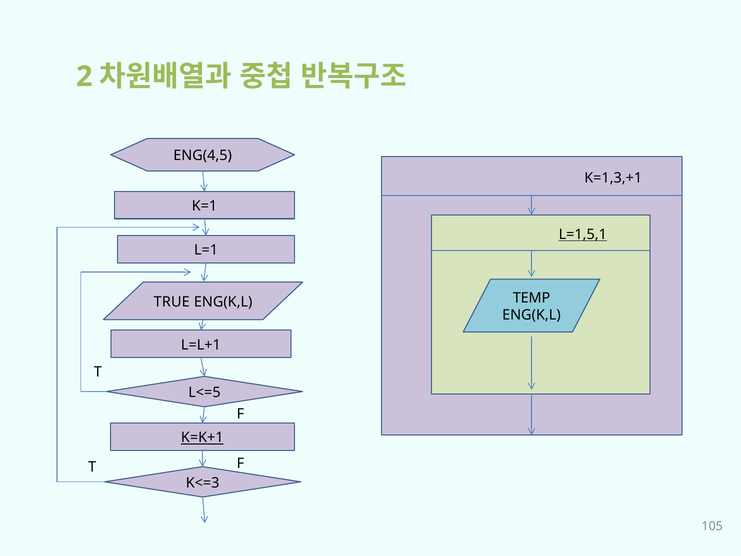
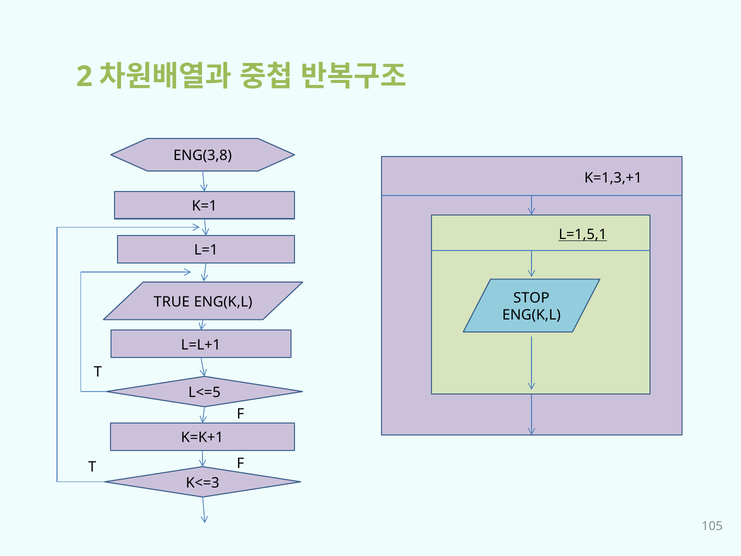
ENG(4,5: ENG(4,5 -> ENG(3,8 (203, 156)
TEMP: TEMP -> STOP (531, 298)
K=K+1 underline: present -> none (202, 437)
